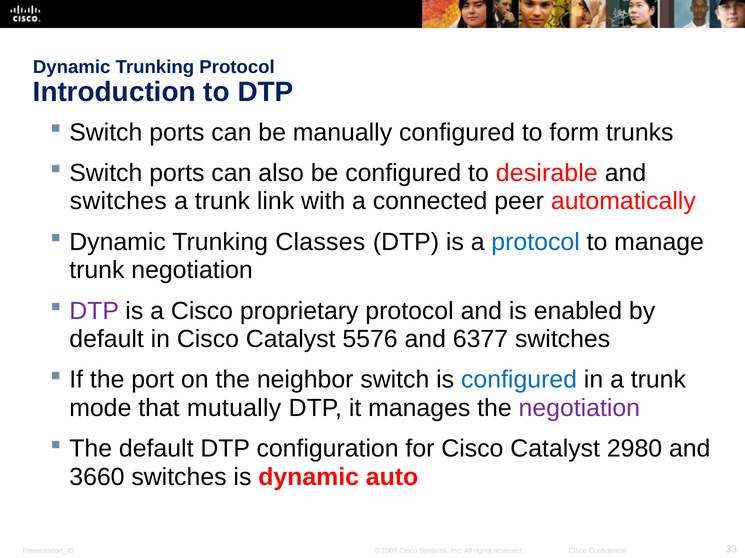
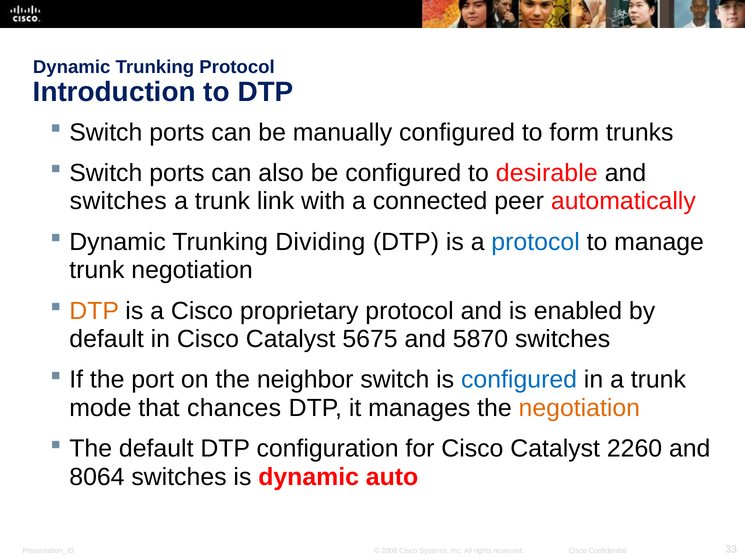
Classes: Classes -> Dividing (320, 242)
DTP colour: purple -> orange (94, 311)
5576: 5576 -> 5675 (370, 340)
6377: 6377 -> 5870 (480, 340)
mutually: mutually -> chances (234, 409)
negotiation colour: purple -> orange (579, 409)
2980: 2980 -> 2260 (635, 449)
3660: 3660 -> 8064 (97, 478)
